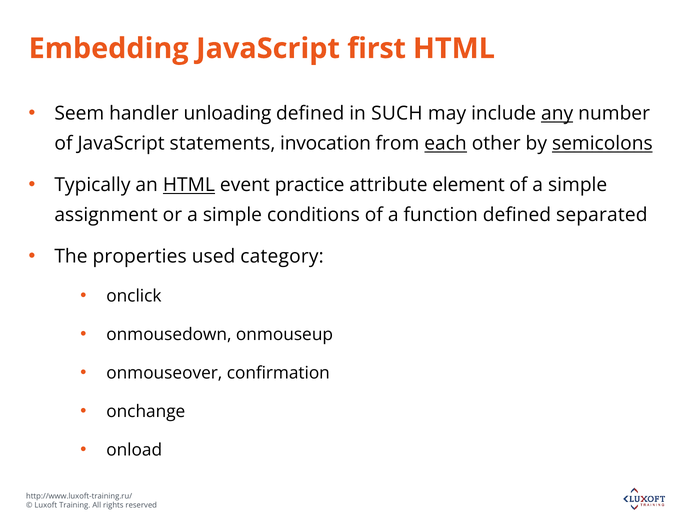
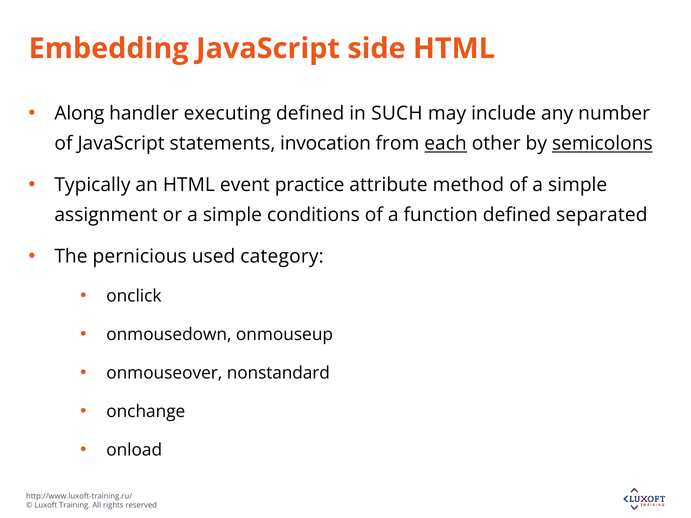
first: first -> side (376, 49)
Seem: Seem -> Along (79, 114)
unloading: unloading -> executing (227, 114)
any underline: present -> none (557, 114)
HTML underline: present -> none (189, 185)
element: element -> method (468, 185)
properties: properties -> pernicious (140, 257)
confirmation: confirmation -> nonstandard (278, 373)
